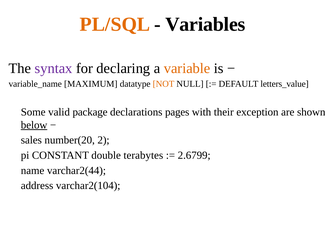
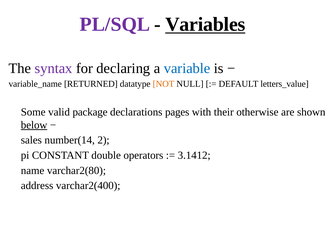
PL/SQL colour: orange -> purple (115, 24)
Variables underline: none -> present (205, 24)
variable colour: orange -> blue (187, 68)
MAXIMUM: MAXIMUM -> RETURNED (91, 84)
exception: exception -> otherwise (257, 112)
number(20: number(20 -> number(14 (70, 140)
terabytes: terabytes -> operators (143, 155)
2.6799: 2.6799 -> 3.1412 (194, 155)
varchar2(44: varchar2(44 -> varchar2(80 (76, 170)
varchar2(104: varchar2(104 -> varchar2(400 (88, 185)
